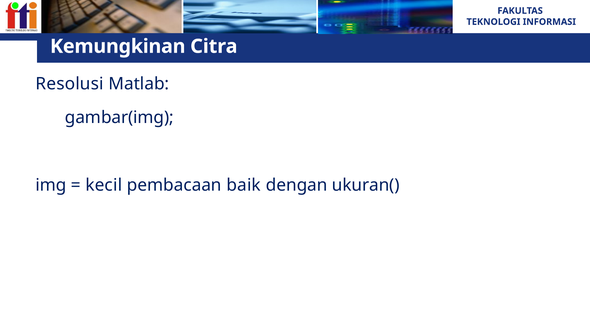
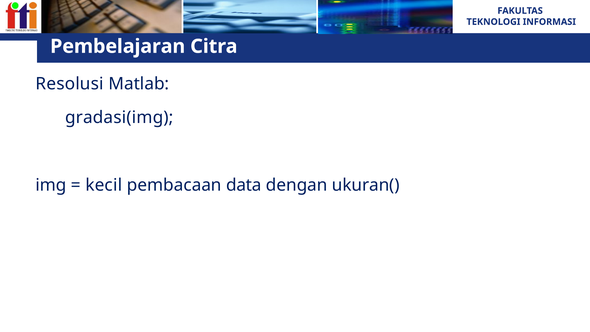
Kemungkinan: Kemungkinan -> Pembelajaran (118, 46)
gambar(img: gambar(img -> gradasi(img (119, 118)
baik: baik -> data (244, 185)
